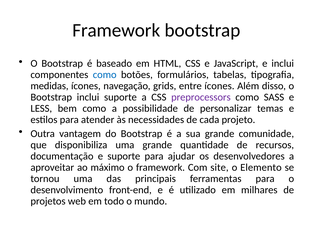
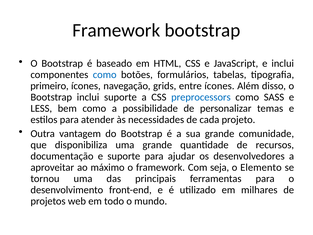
medidas: medidas -> primeiro (50, 86)
preprocessors colour: purple -> blue (201, 97)
site: site -> seja (220, 167)
